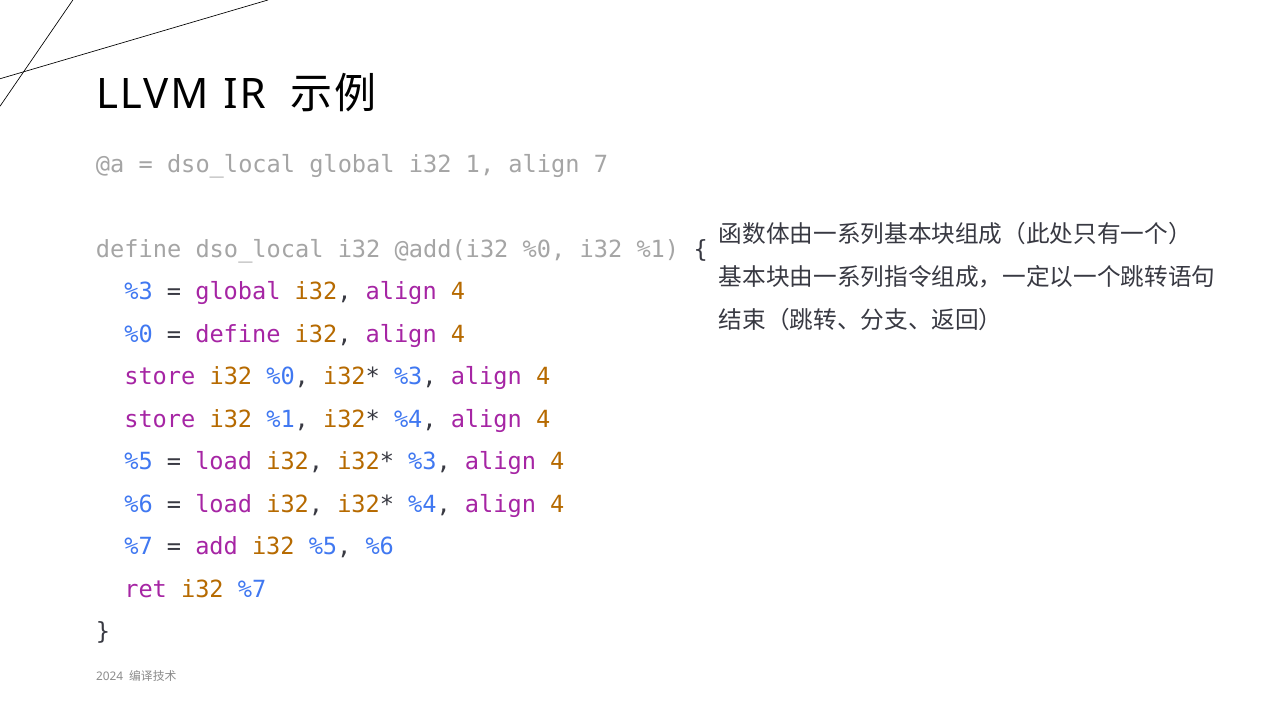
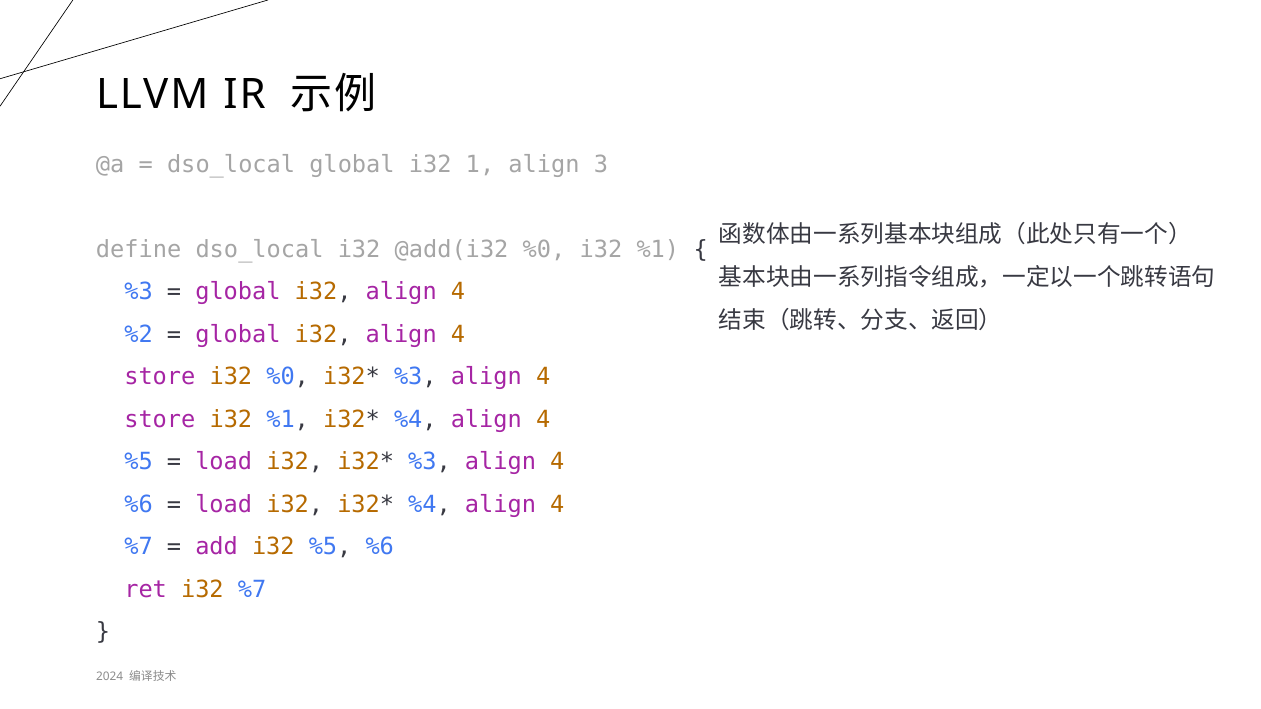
7: 7 -> 3 (601, 164)
%0: %0 -> %2 (139, 335)
define: define -> global (238, 335)
